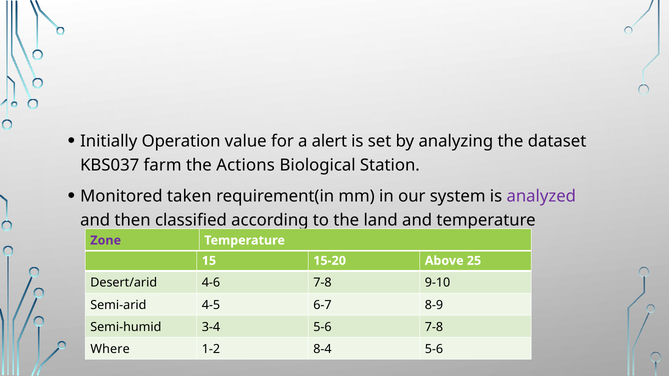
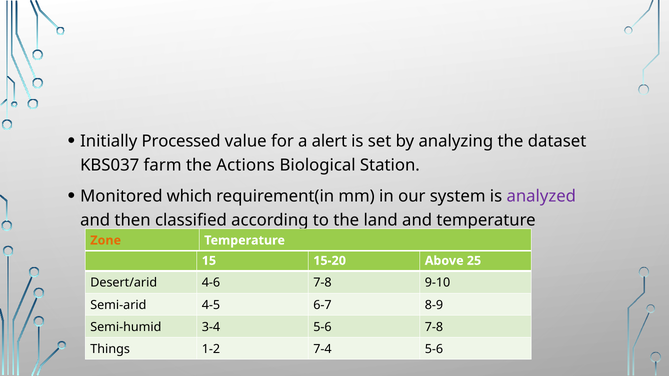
Operation: Operation -> Processed (181, 141)
taken: taken -> which (189, 196)
Zone colour: purple -> orange (106, 241)
Where: Where -> Things (110, 349)
8-4: 8-4 -> 7-4 (322, 349)
